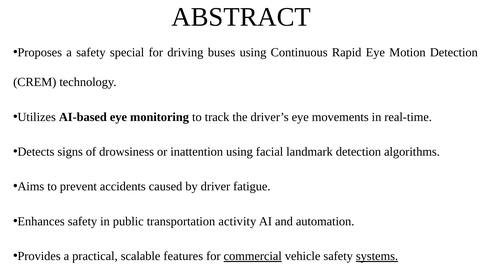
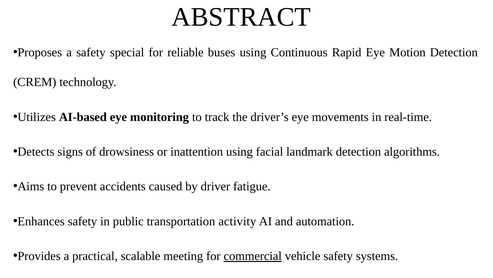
driving: driving -> reliable (185, 52)
features: features -> meeting (183, 256)
systems underline: present -> none (377, 256)
